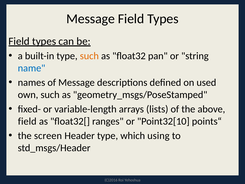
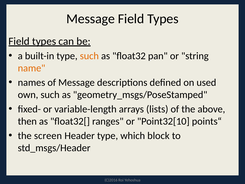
name colour: blue -> orange (32, 68)
field: field -> then (27, 121)
using: using -> block (158, 135)
